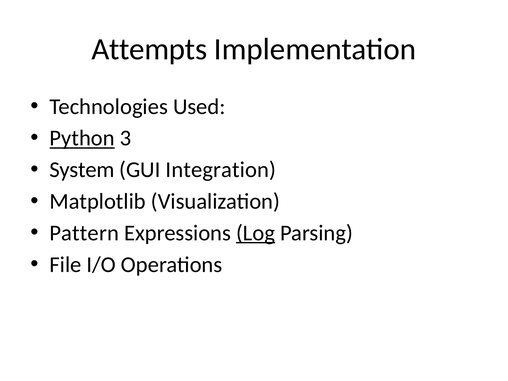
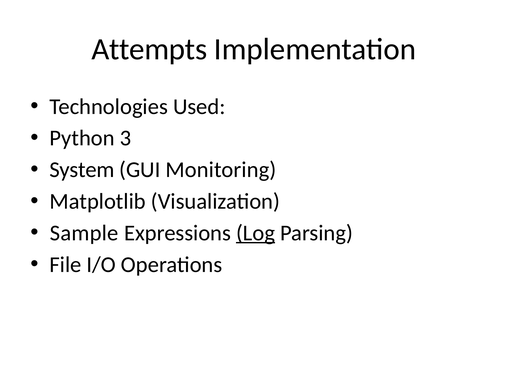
Python underline: present -> none (82, 138)
Integration: Integration -> Monitoring (221, 170)
Pattern: Pattern -> Sample (84, 233)
